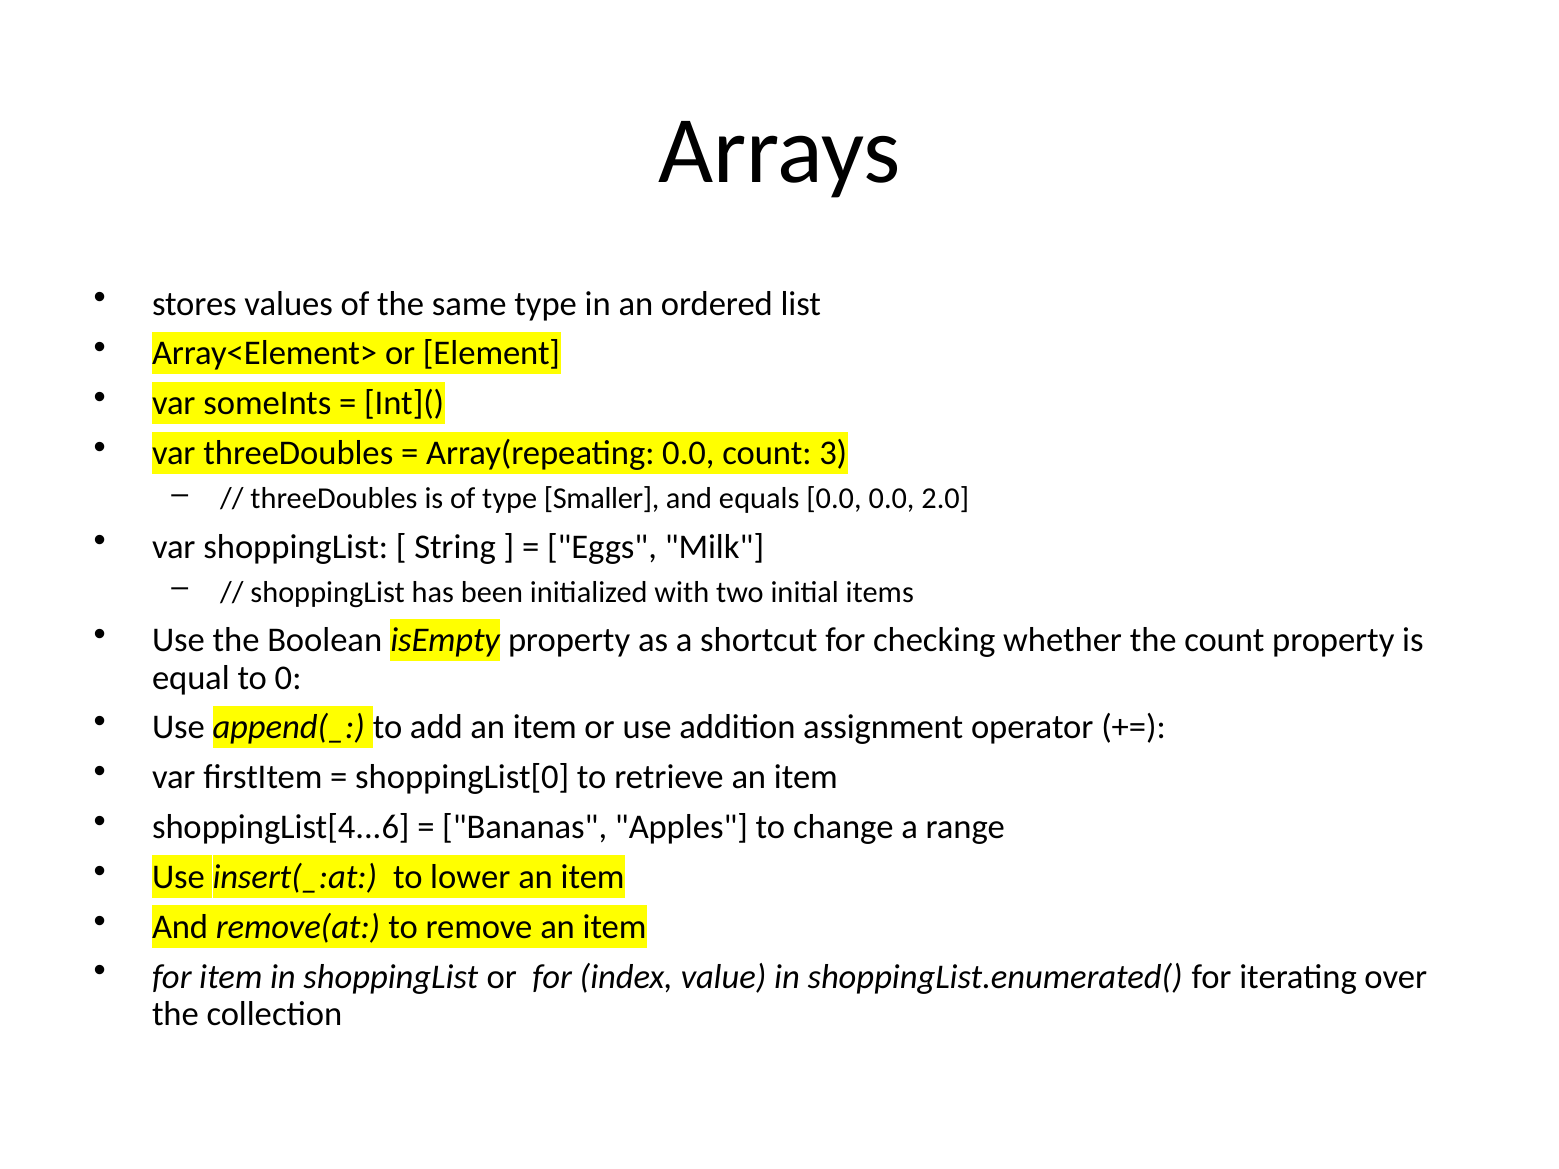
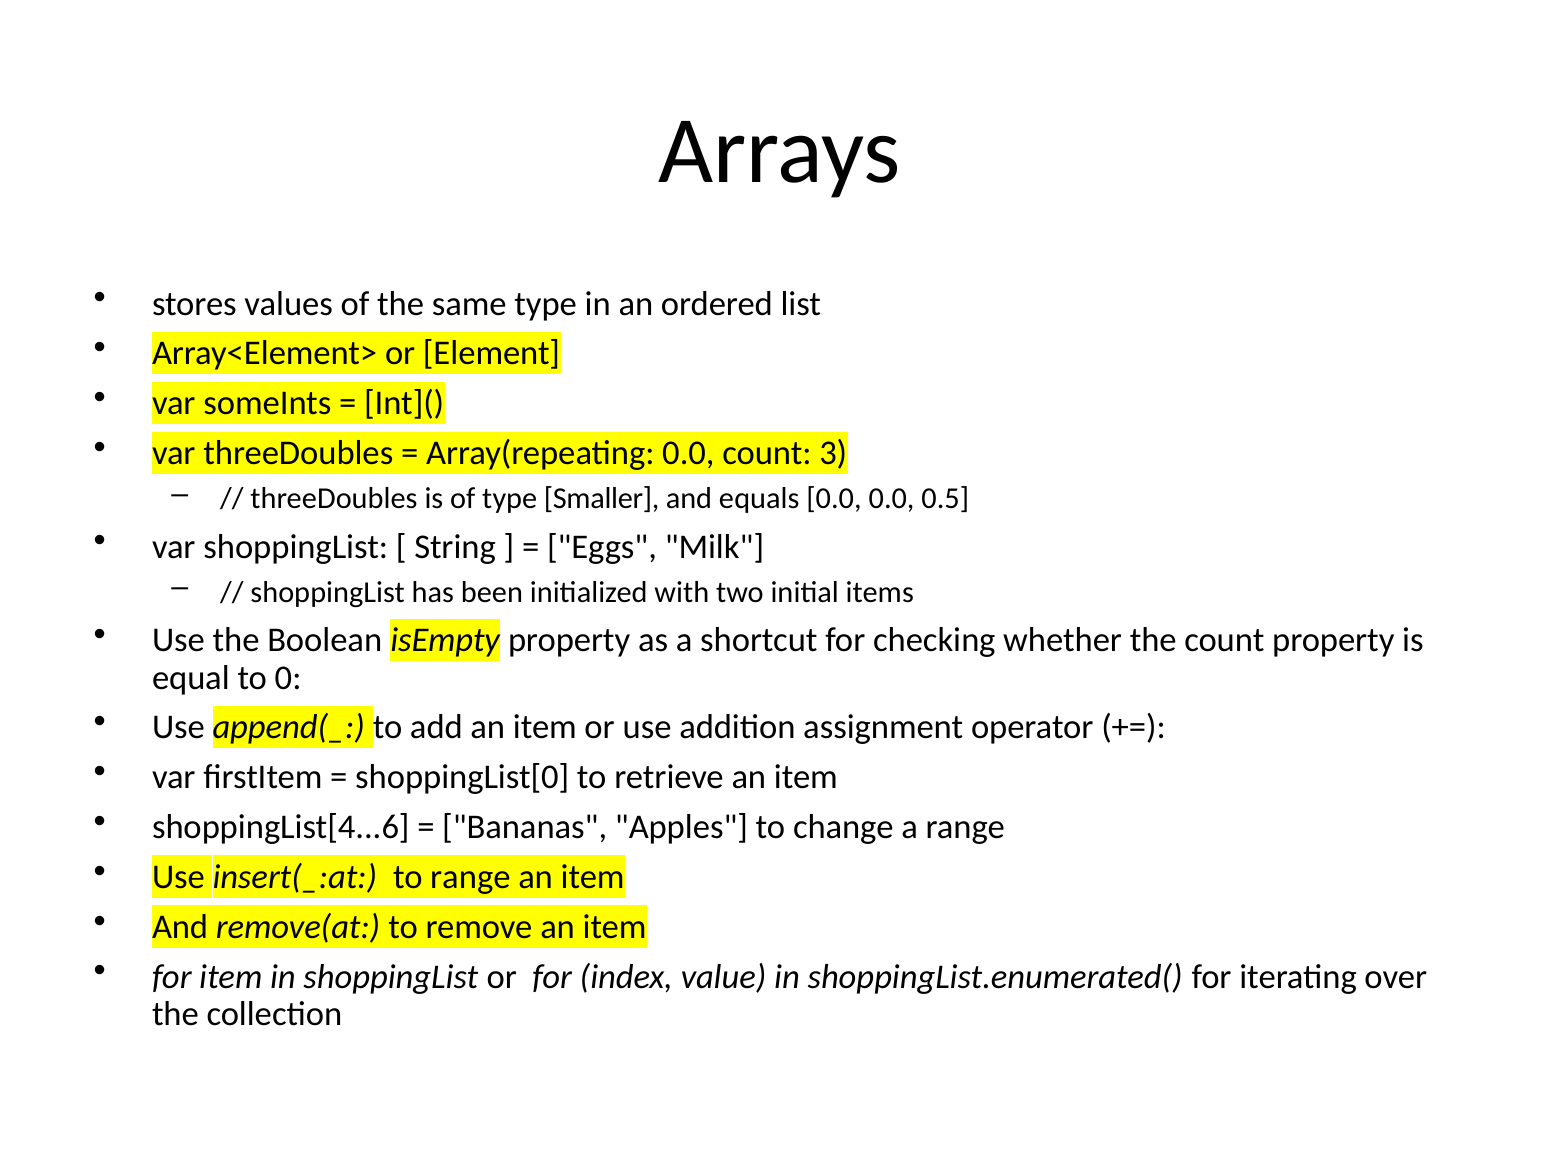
2.0: 2.0 -> 0.5 (945, 499)
to lower: lower -> range (470, 877)
